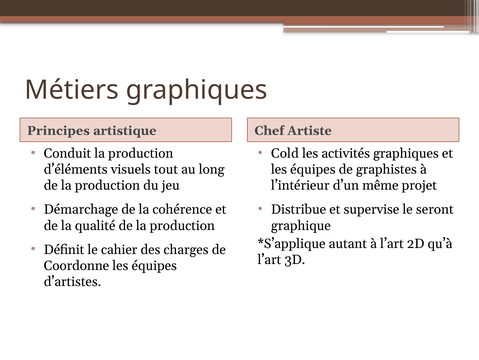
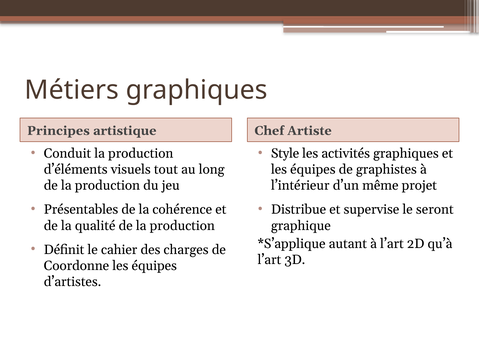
Cold: Cold -> Style (285, 153)
Démarchage: Démarchage -> Présentables (81, 209)
